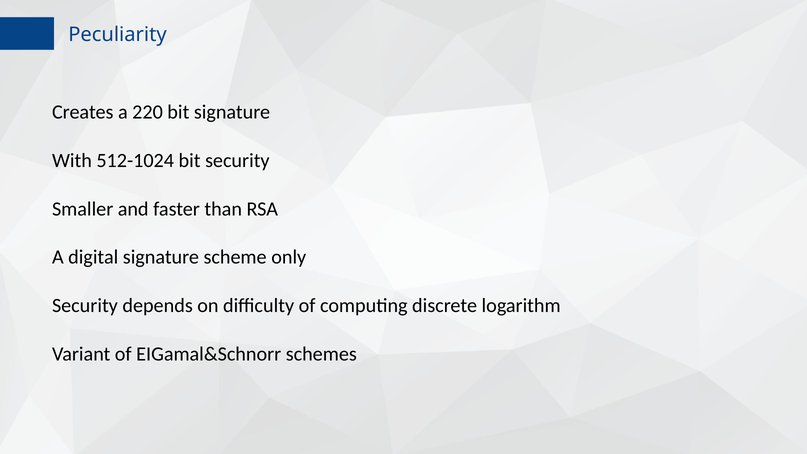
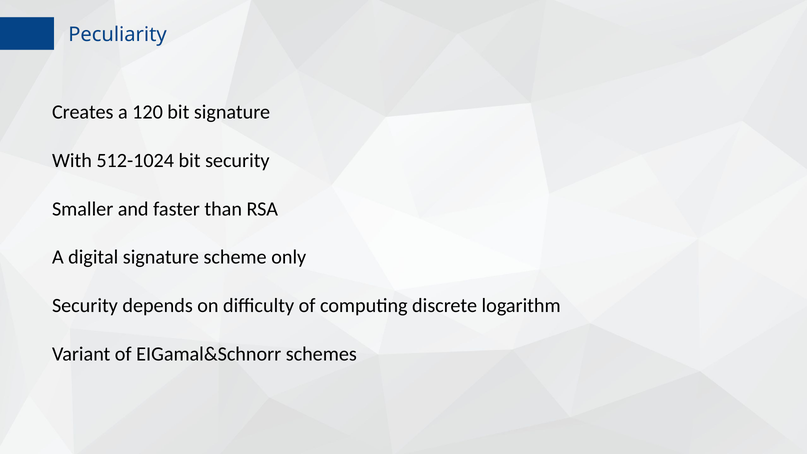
220: 220 -> 120 (148, 112)
